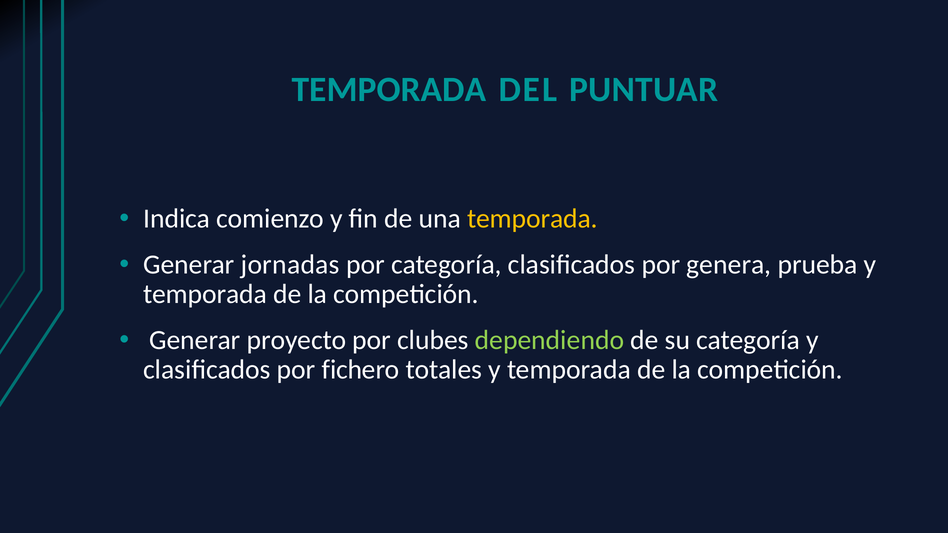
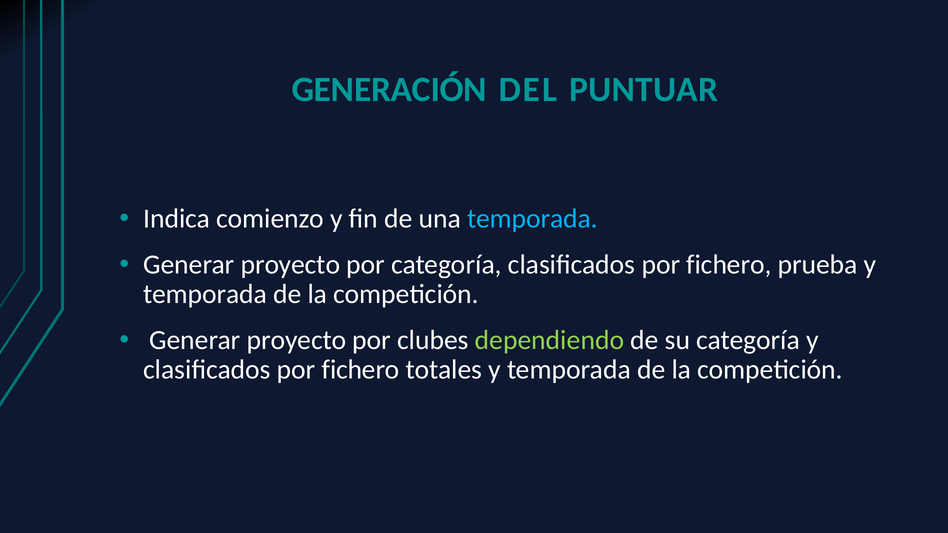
TEMPORADA: TEMPORADA -> GENERACIÓN (389, 90)
temporada colour: yellow -> light blue (532, 219)
jornadas: jornadas -> proyecto (290, 265)
categoría clasificados por genera: genera -> fichero (729, 265)
